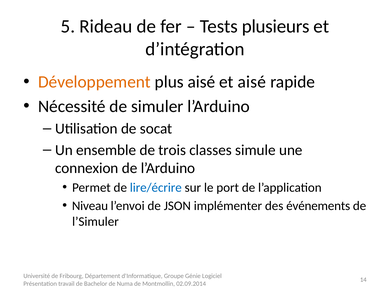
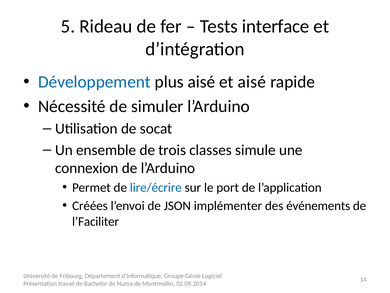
plusieurs: plusieurs -> interface (276, 26)
Développement colour: orange -> blue (94, 82)
Niveau: Niveau -> Créées (90, 205)
l’Simuler: l’Simuler -> l’Faciliter (96, 221)
